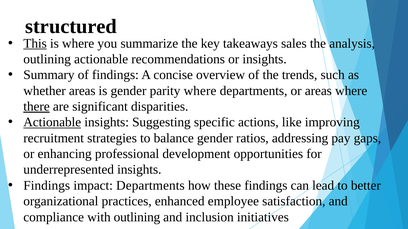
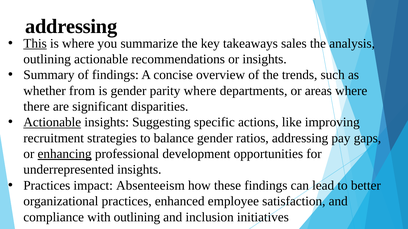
structured: structured -> addressing (71, 27)
whether areas: areas -> from (82, 91)
there underline: present -> none (37, 107)
enhancing underline: none -> present (65, 154)
Findings: Findings -> Practices (47, 186)
impact Departments: Departments -> Absenteeism (150, 186)
